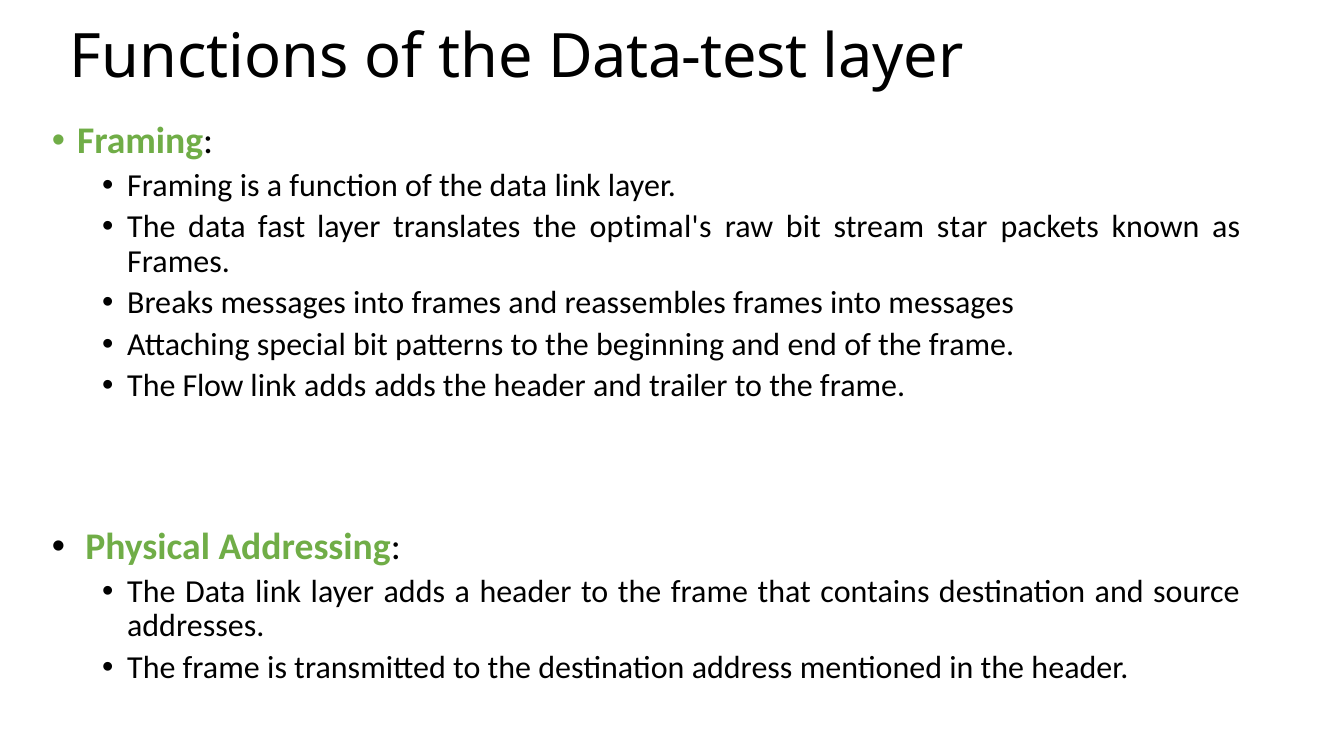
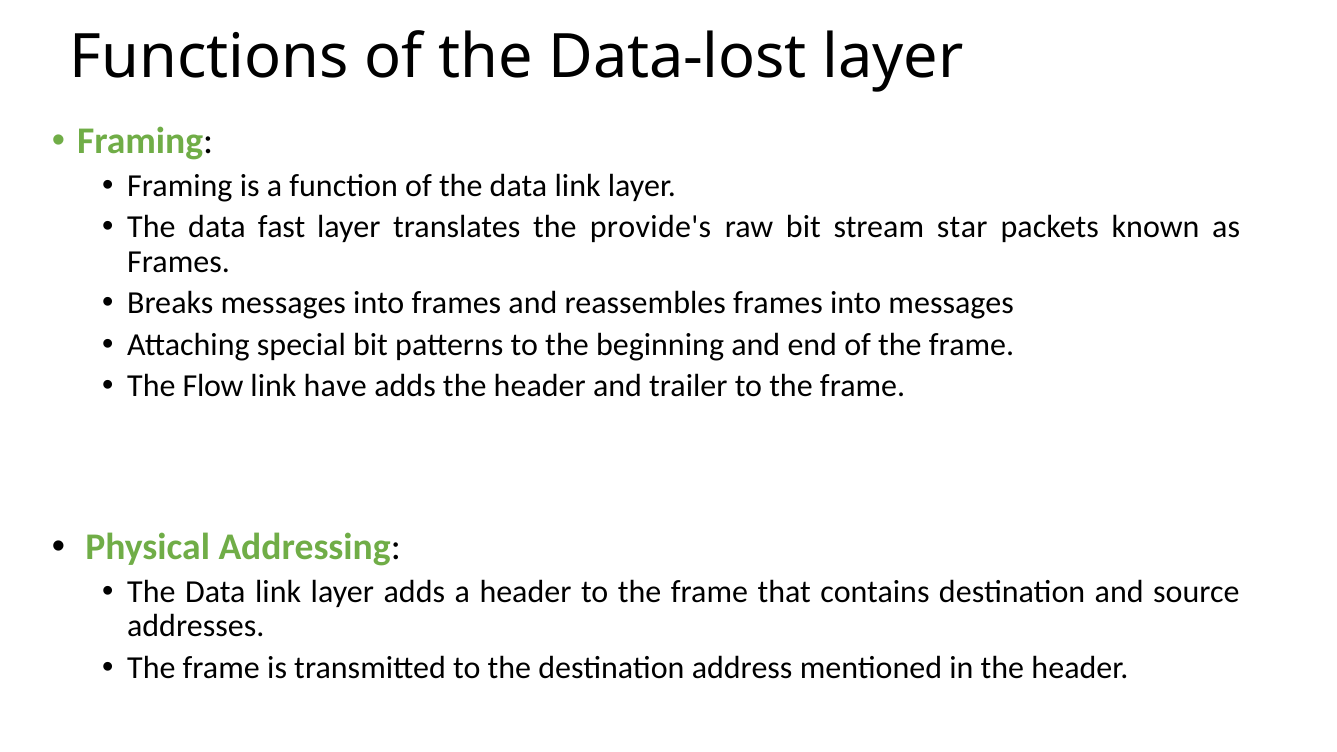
Data-test: Data-test -> Data-lost (678, 58)
optimal's: optimal's -> provide's (651, 227)
link adds: adds -> have (335, 386)
